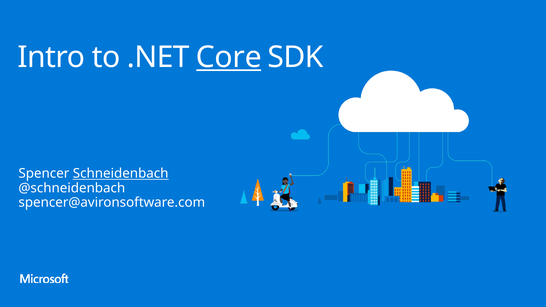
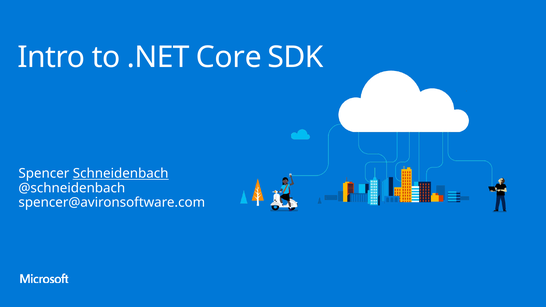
Core underline: present -> none (229, 57)
